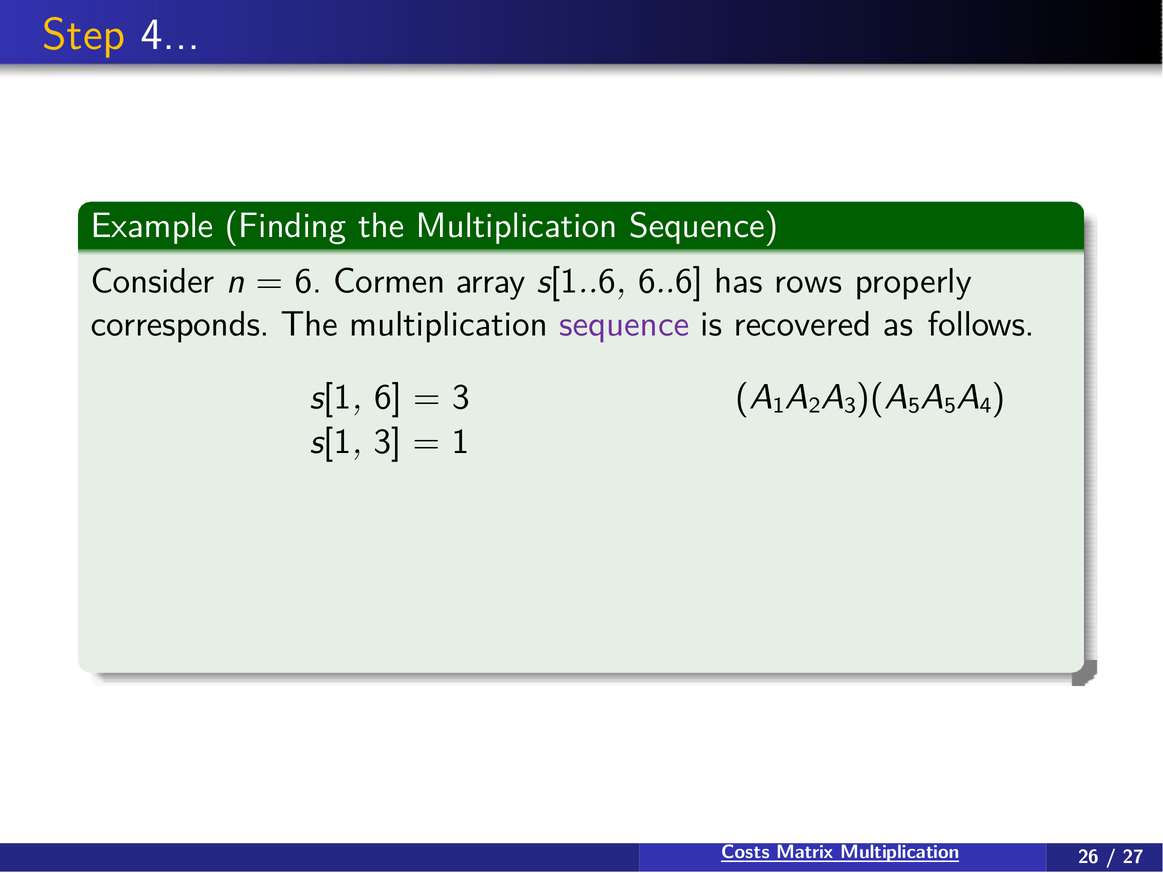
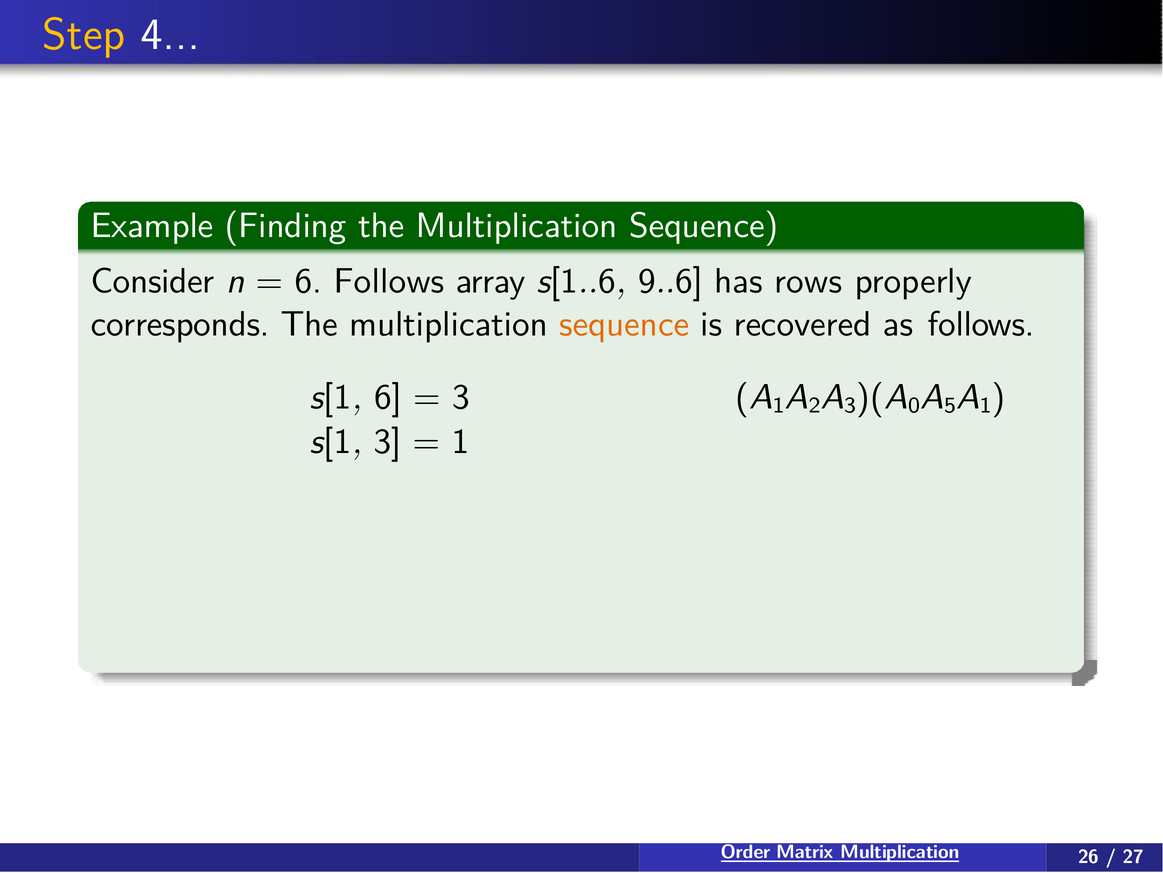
6 Cormen: Cormen -> Follows (389, 281)
6: 6 -> 9 (647, 281)
sequence colour: purple -> orange (624, 324)
5: 5 -> 0 (914, 405)
4: 4 -> 1 (986, 405)
Costs: Costs -> Order (746, 852)
